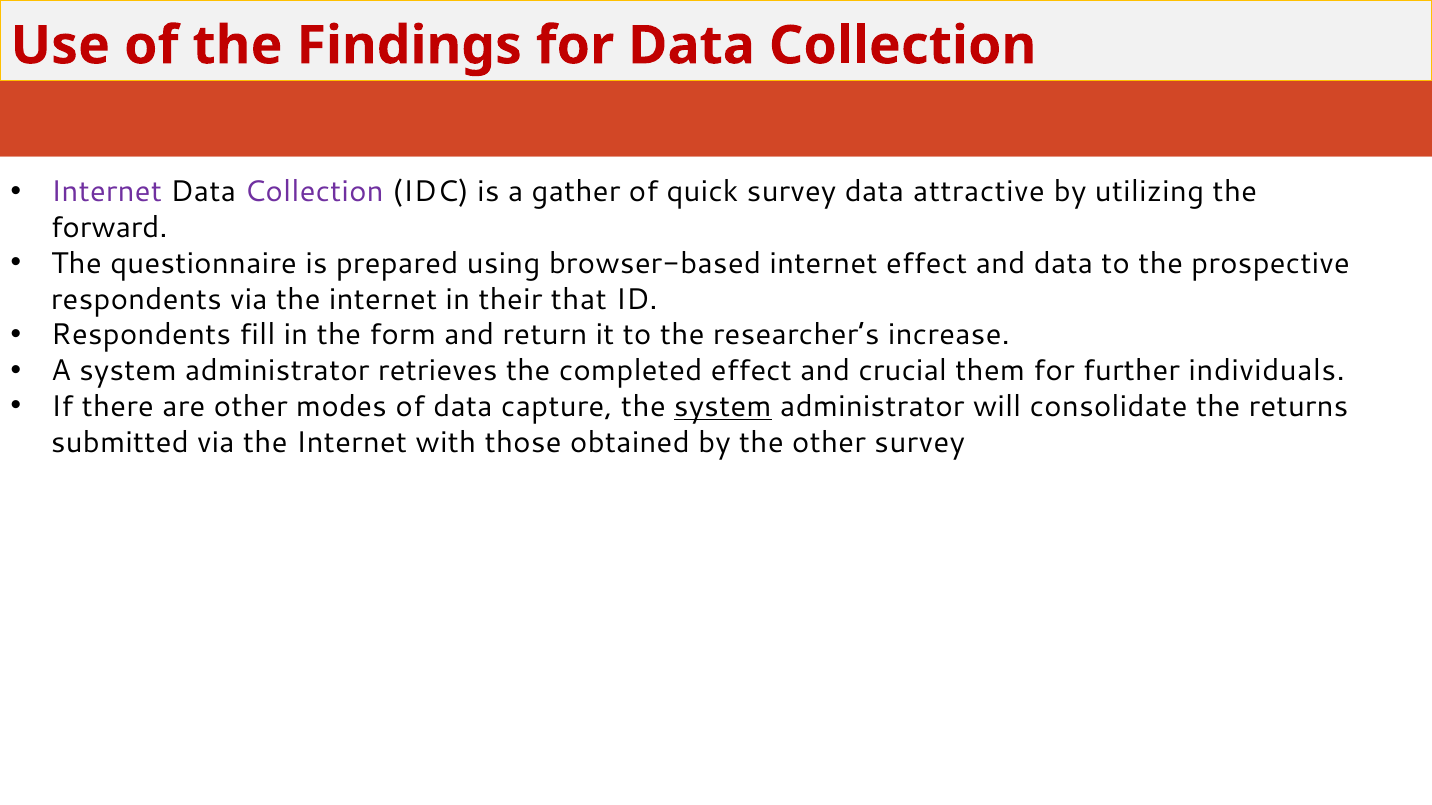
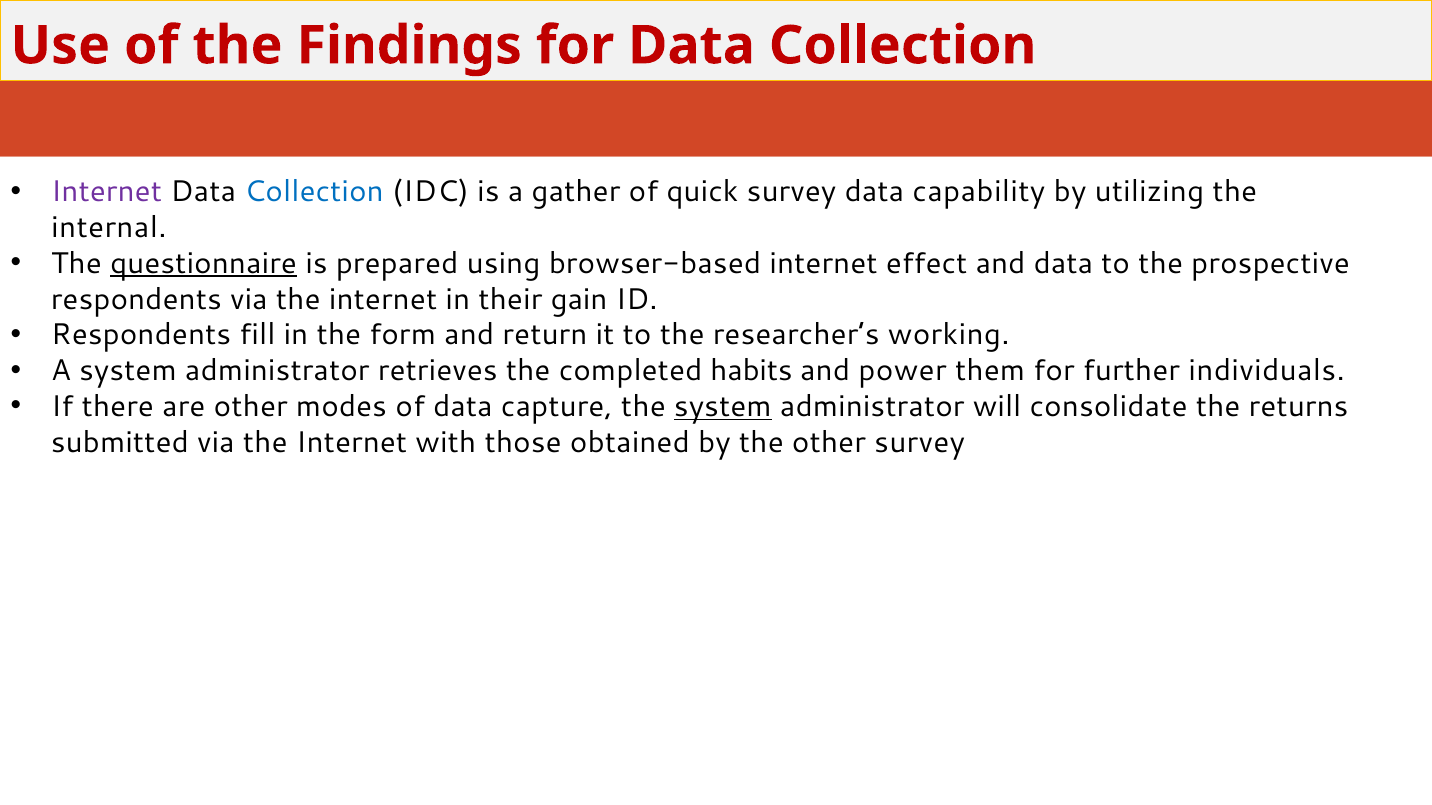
Collection colour: purple -> blue (314, 192)
attractive: attractive -> capability (979, 192)
forward: forward -> internal (109, 228)
questionnaire underline: none -> present (204, 264)
that: that -> gain (579, 299)
increase: increase -> working (949, 335)
completed effect: effect -> habits (751, 371)
crucial: crucial -> power (903, 371)
